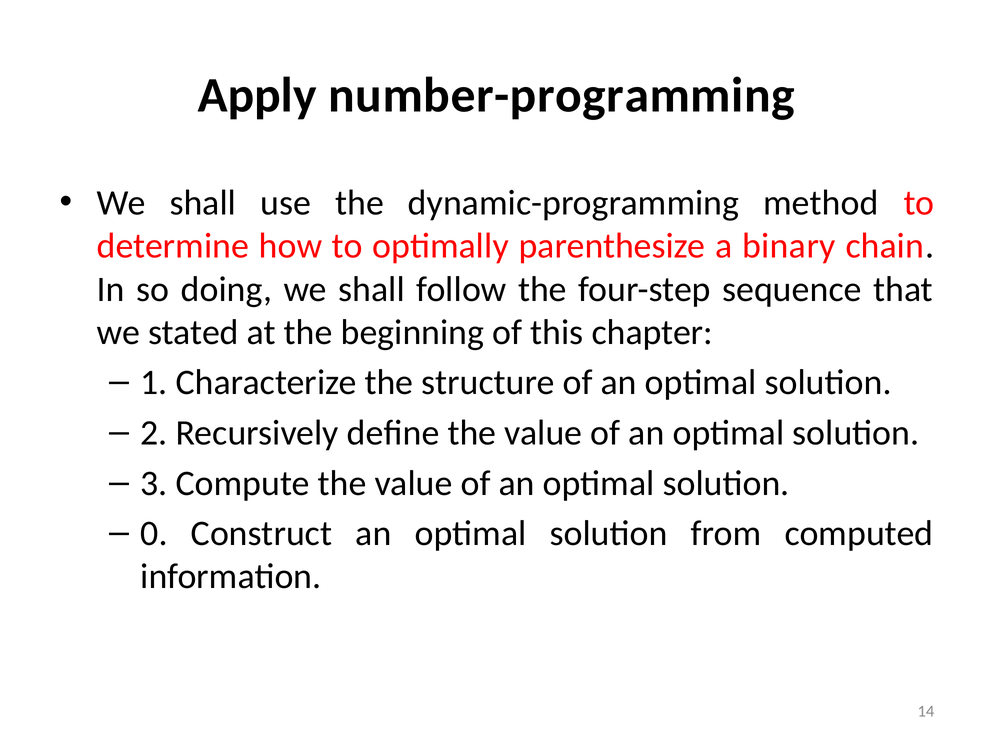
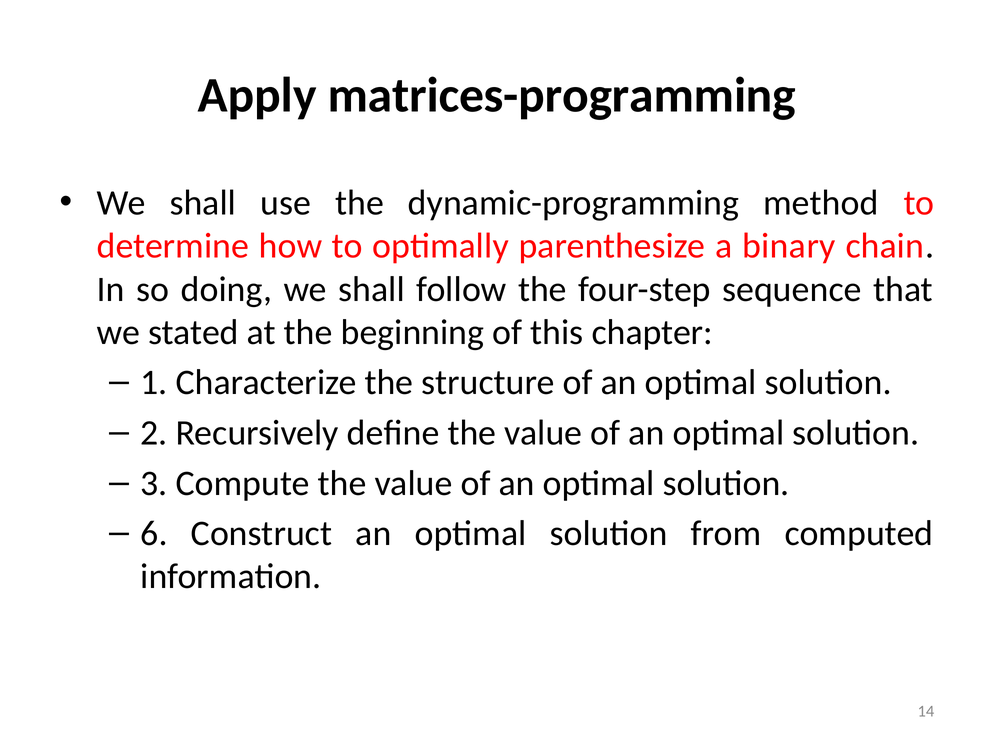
number-programming: number-programming -> matrices-programming (562, 95)
0: 0 -> 6 (154, 534)
